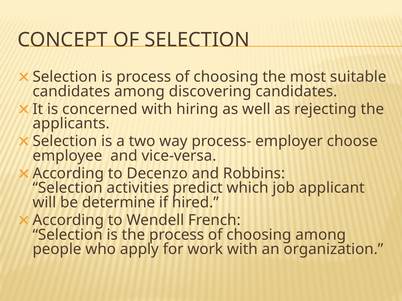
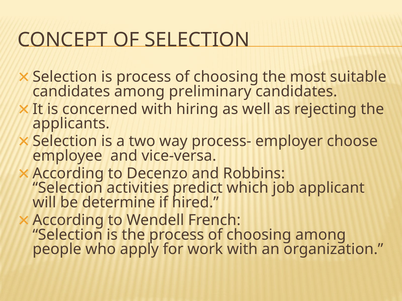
discovering: discovering -> preliminary (210, 92)
